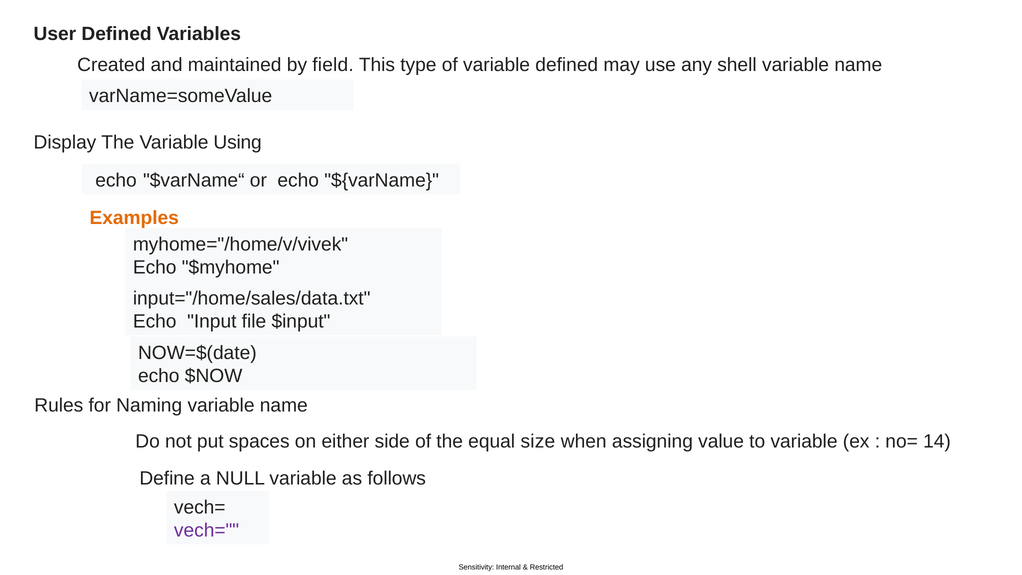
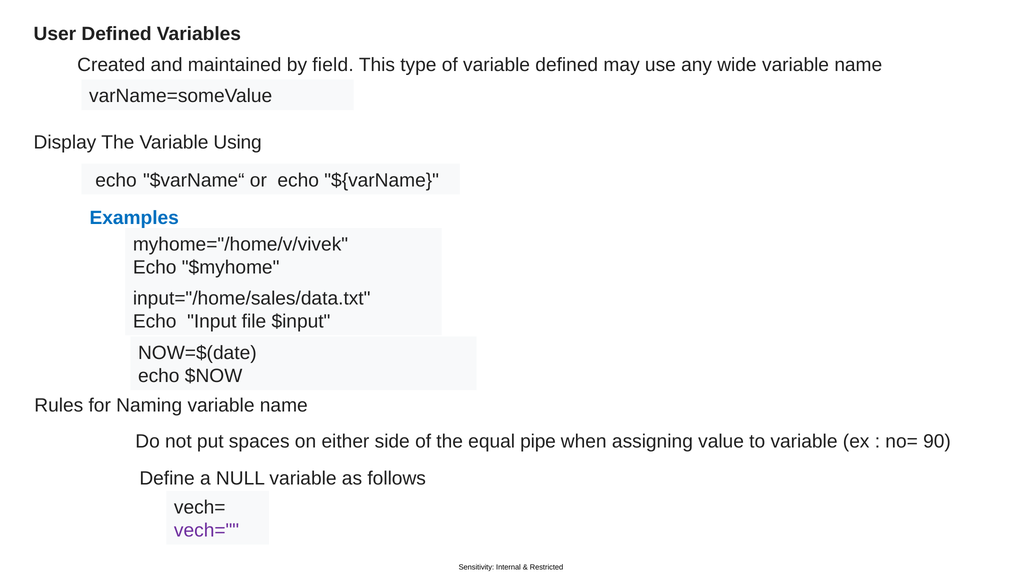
shell: shell -> wide (737, 65)
Examples colour: orange -> blue (134, 218)
size: size -> pipe (538, 441)
14: 14 -> 90 (937, 441)
